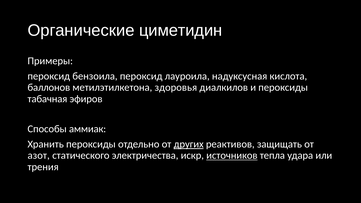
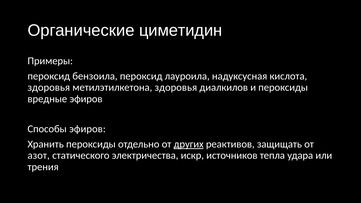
баллонов: баллонов -> здоровья (49, 87)
табачная: табачная -> вредные (47, 99)
Способы аммиак: аммиак -> эфиров (87, 129)
источников underline: present -> none (232, 156)
